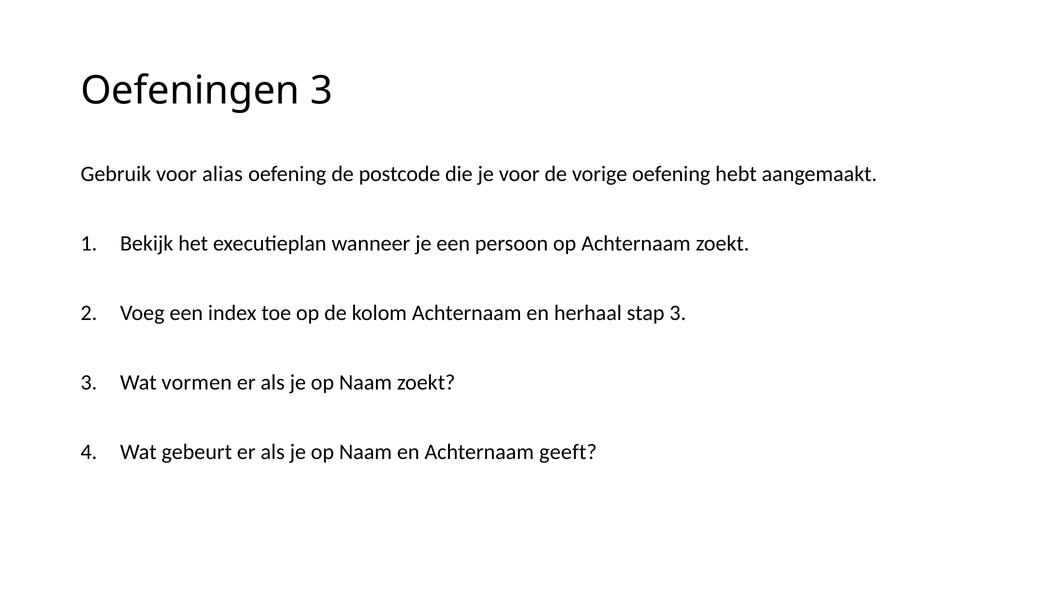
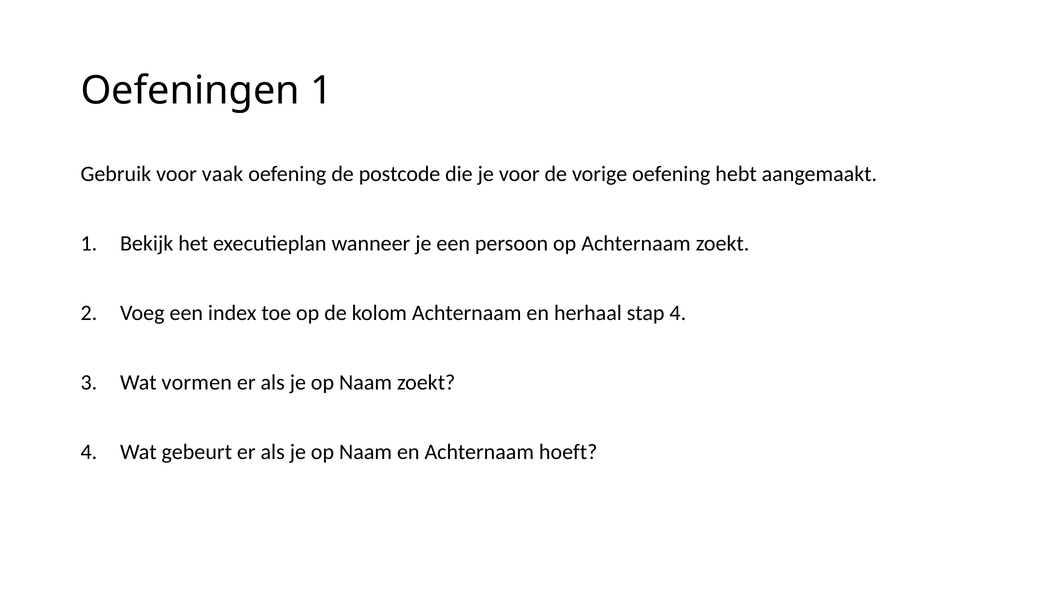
Oefeningen 3: 3 -> 1 (322, 91)
alias: alias -> vaak (223, 174)
stap 3: 3 -> 4 (678, 313)
geeft: geeft -> hoeft (568, 452)
